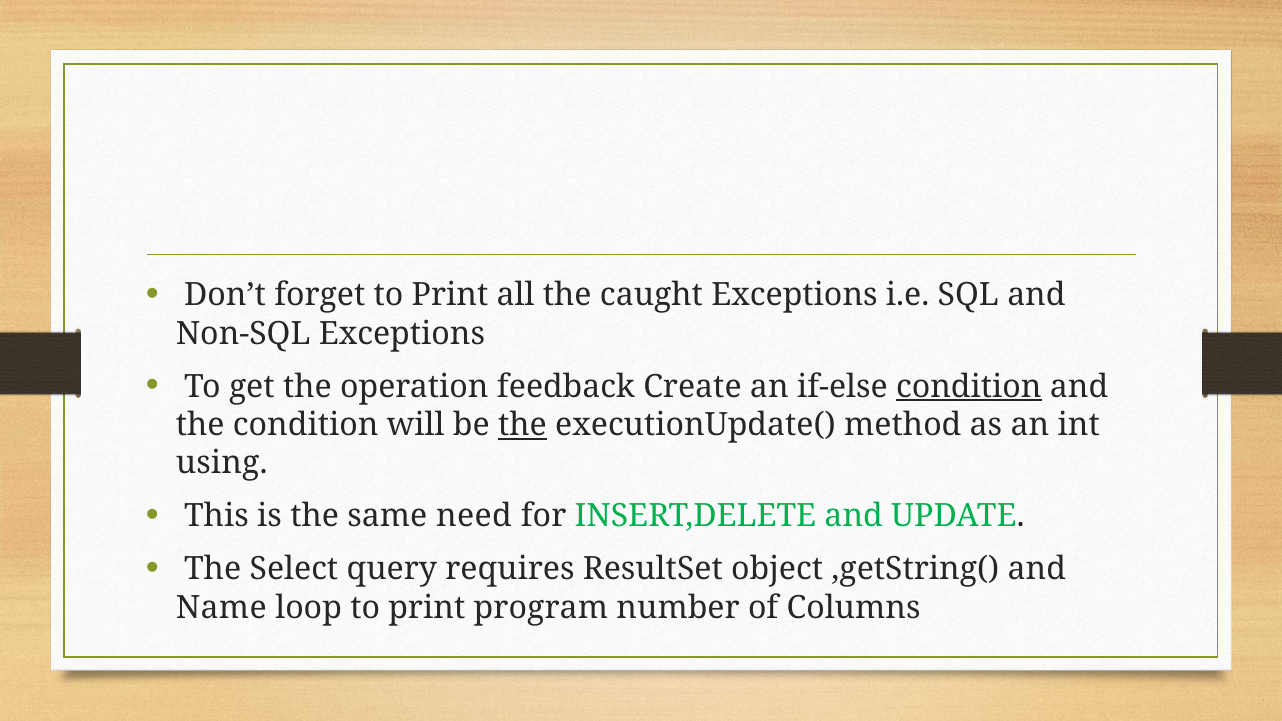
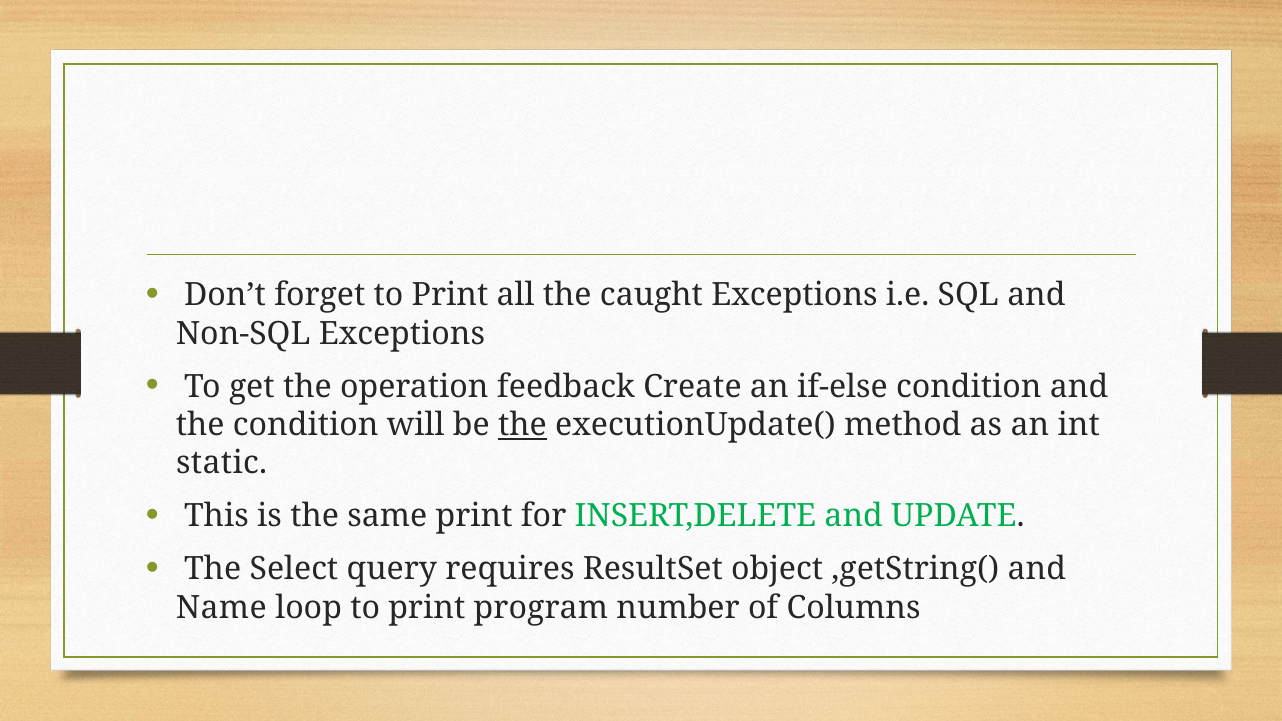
condition underline: present -> none (969, 387)
using: using -> static (222, 463)
same need: need -> print (474, 516)
